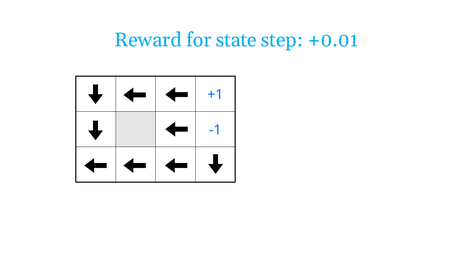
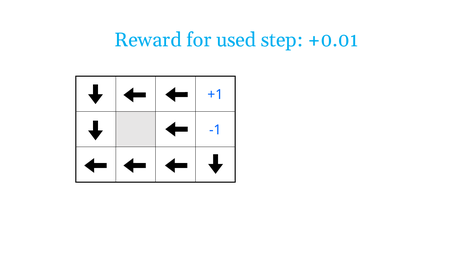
state: state -> used (236, 40)
